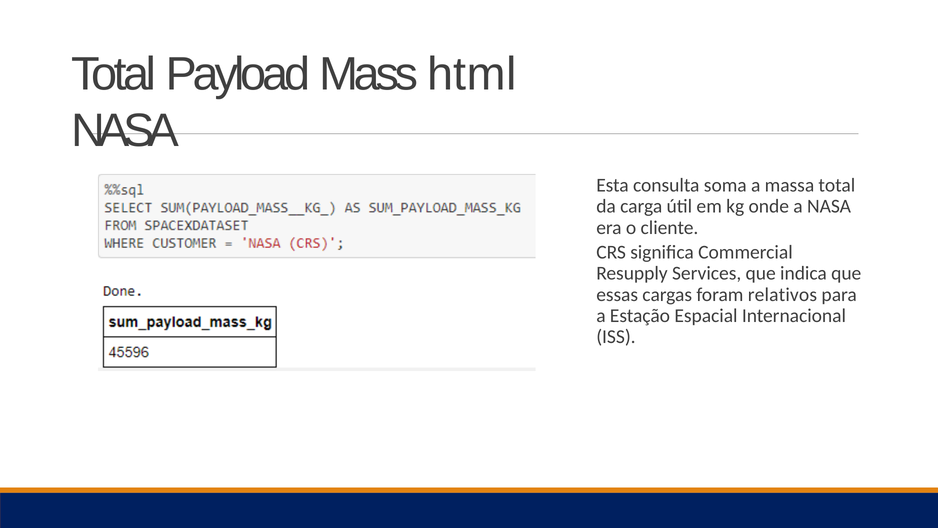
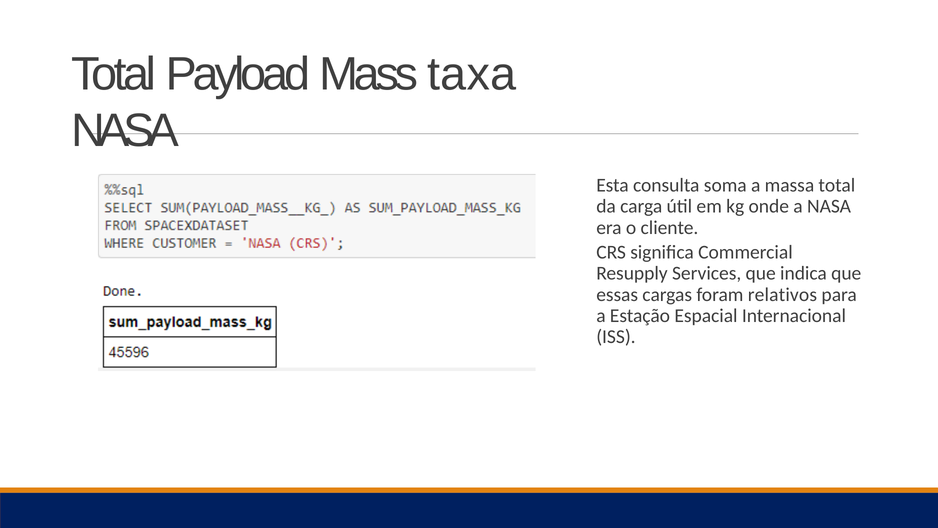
html: html -> taxa (472, 74)
